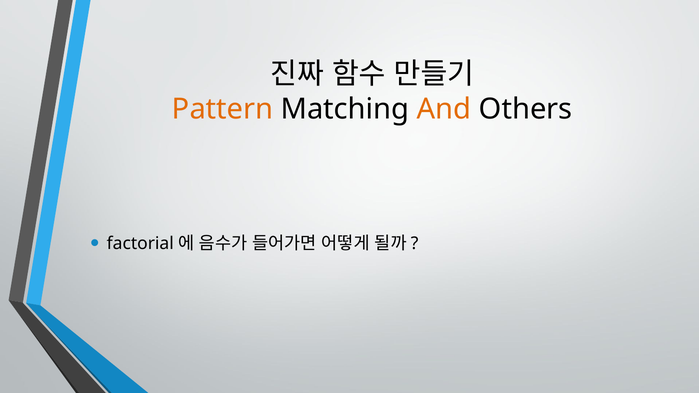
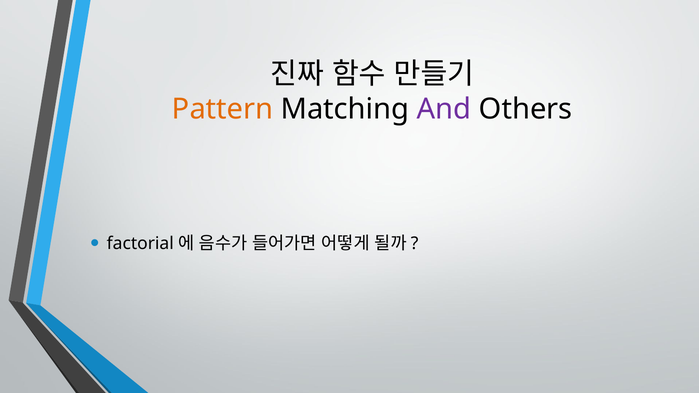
And colour: orange -> purple (444, 109)
